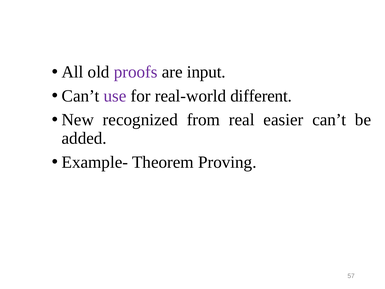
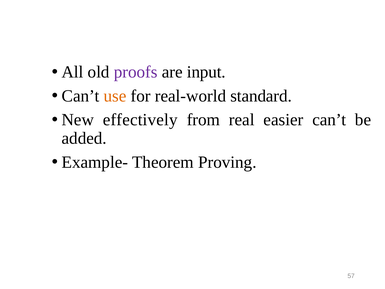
use colour: purple -> orange (115, 96)
different: different -> standard (261, 96)
recognized: recognized -> effectively (140, 120)
